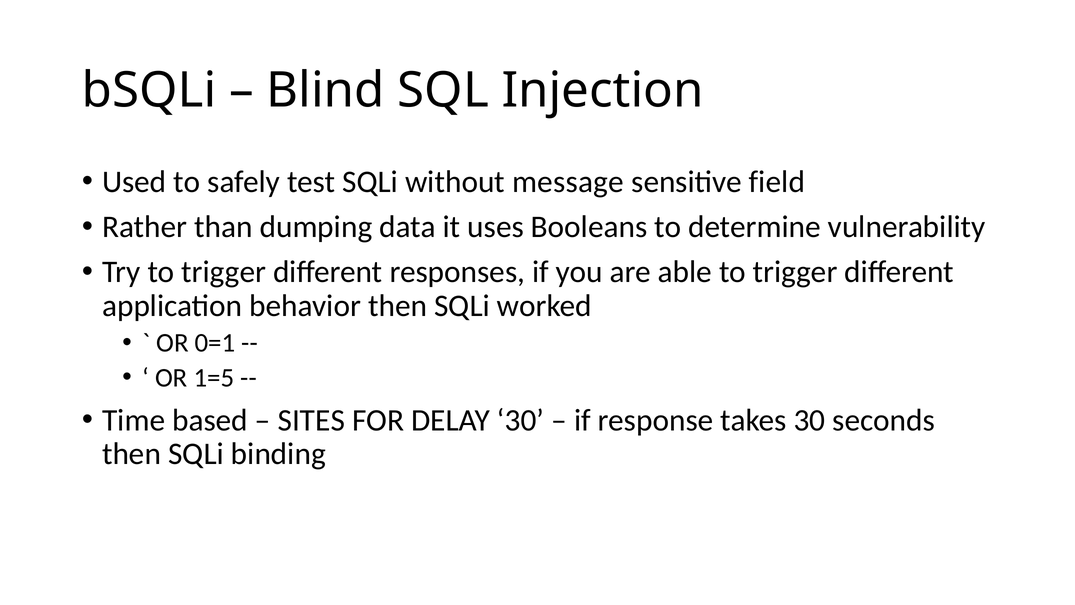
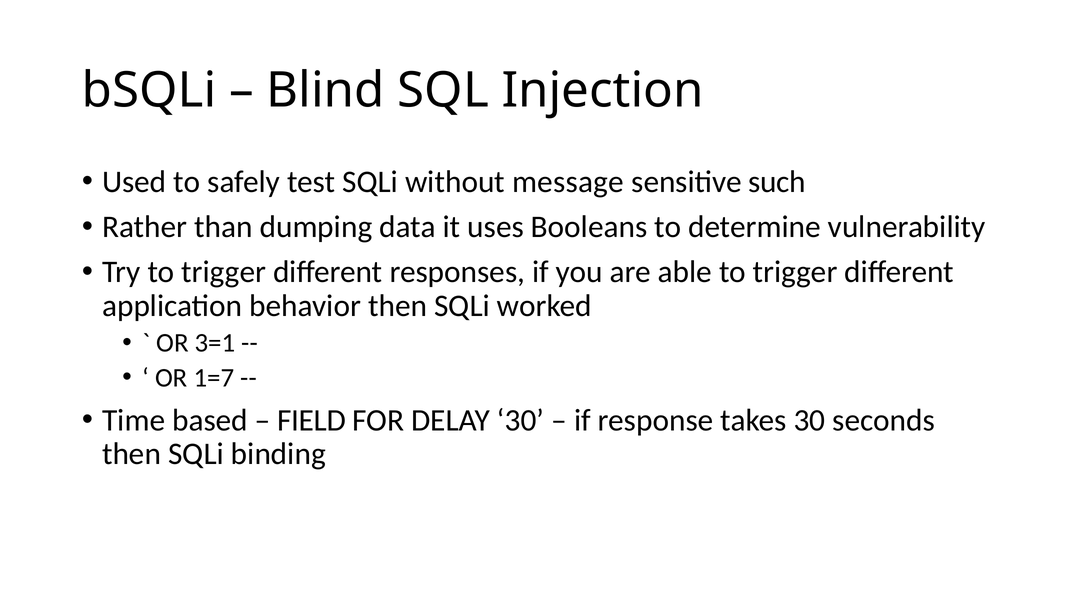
field: field -> such (777, 182)
0=1: 0=1 -> 3=1 (215, 343)
1=5: 1=5 -> 1=7 (214, 377)
SITES: SITES -> FIELD (312, 420)
